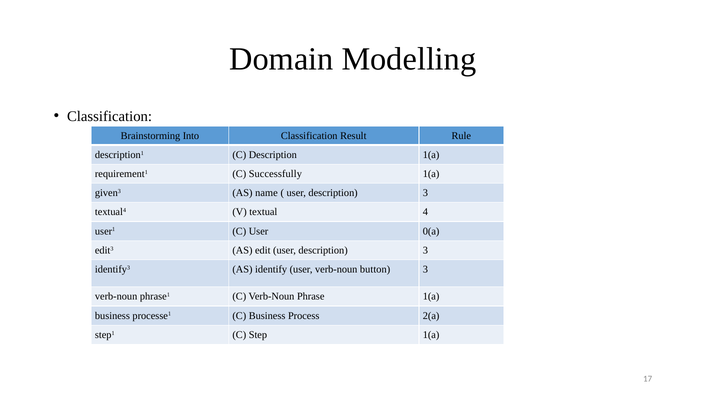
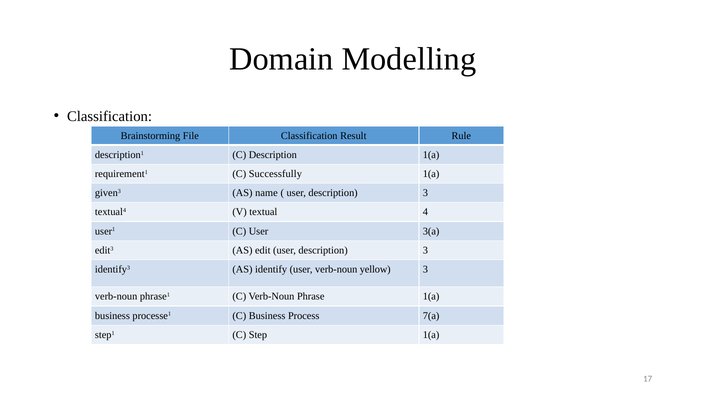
Into: Into -> File (191, 136)
0(a: 0(a -> 3(a (431, 231)
button: button -> yellow (375, 269)
2(a: 2(a -> 7(a (431, 316)
